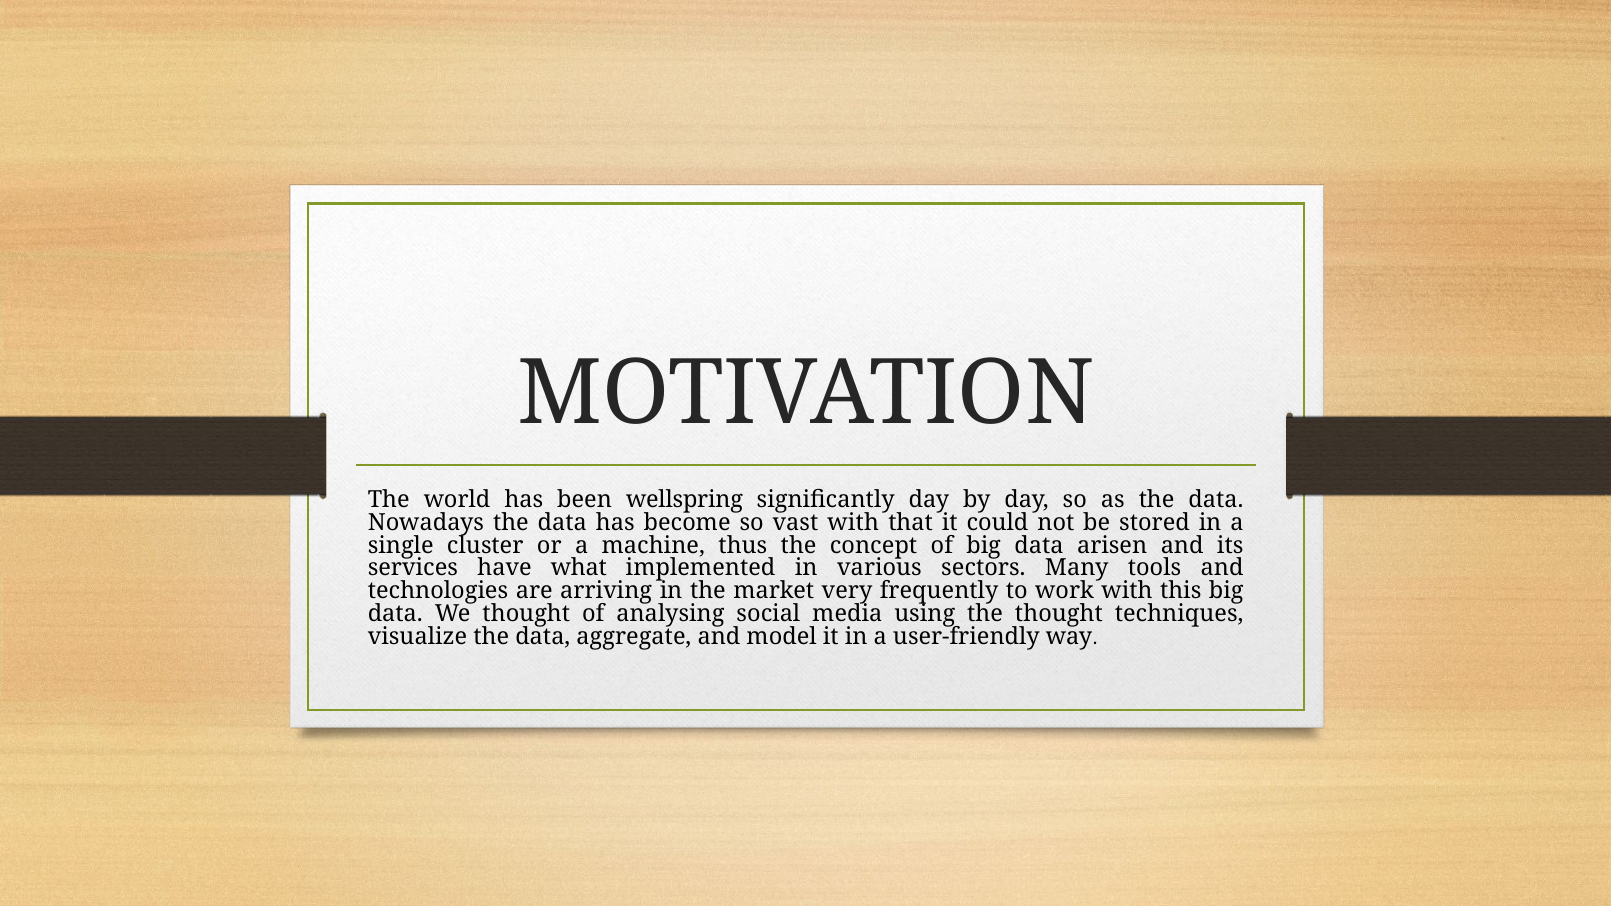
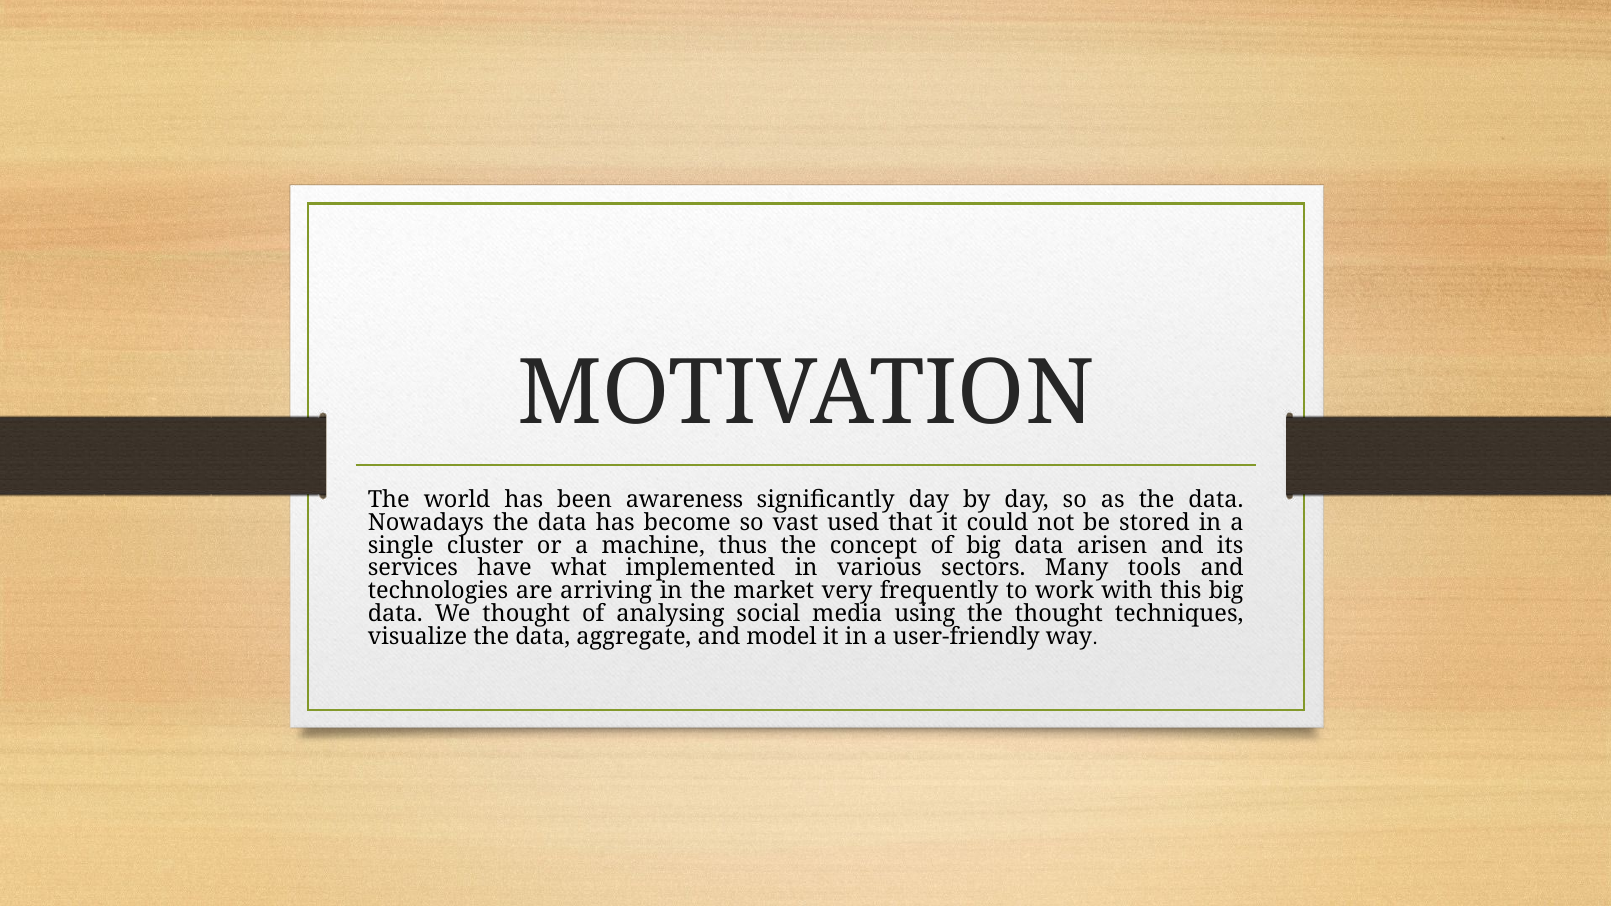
wellspring: wellspring -> awareness (685, 500)
vast with: with -> used (853, 523)
